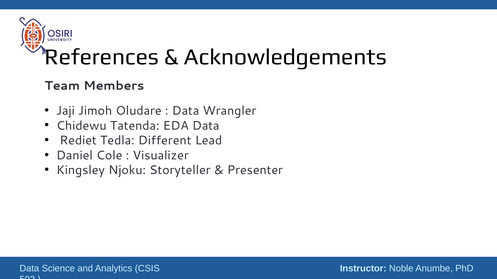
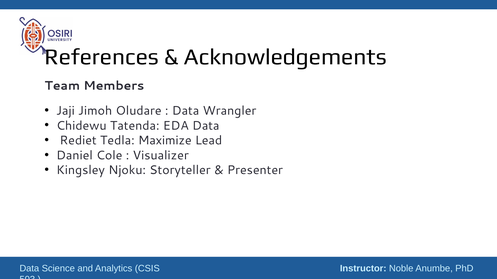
Different: Different -> Maximize (165, 141)
